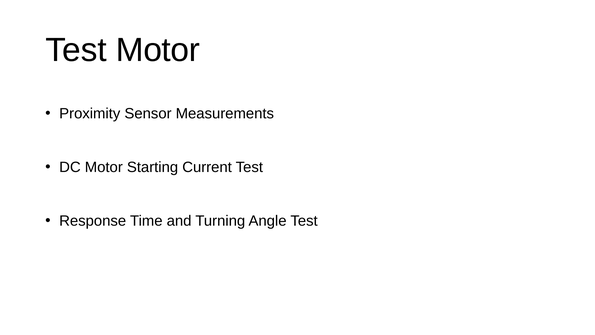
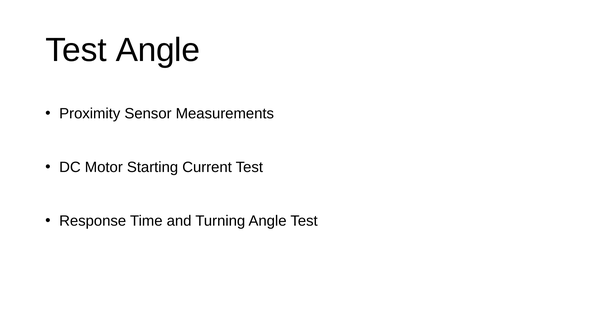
Test Motor: Motor -> Angle (158, 50)
